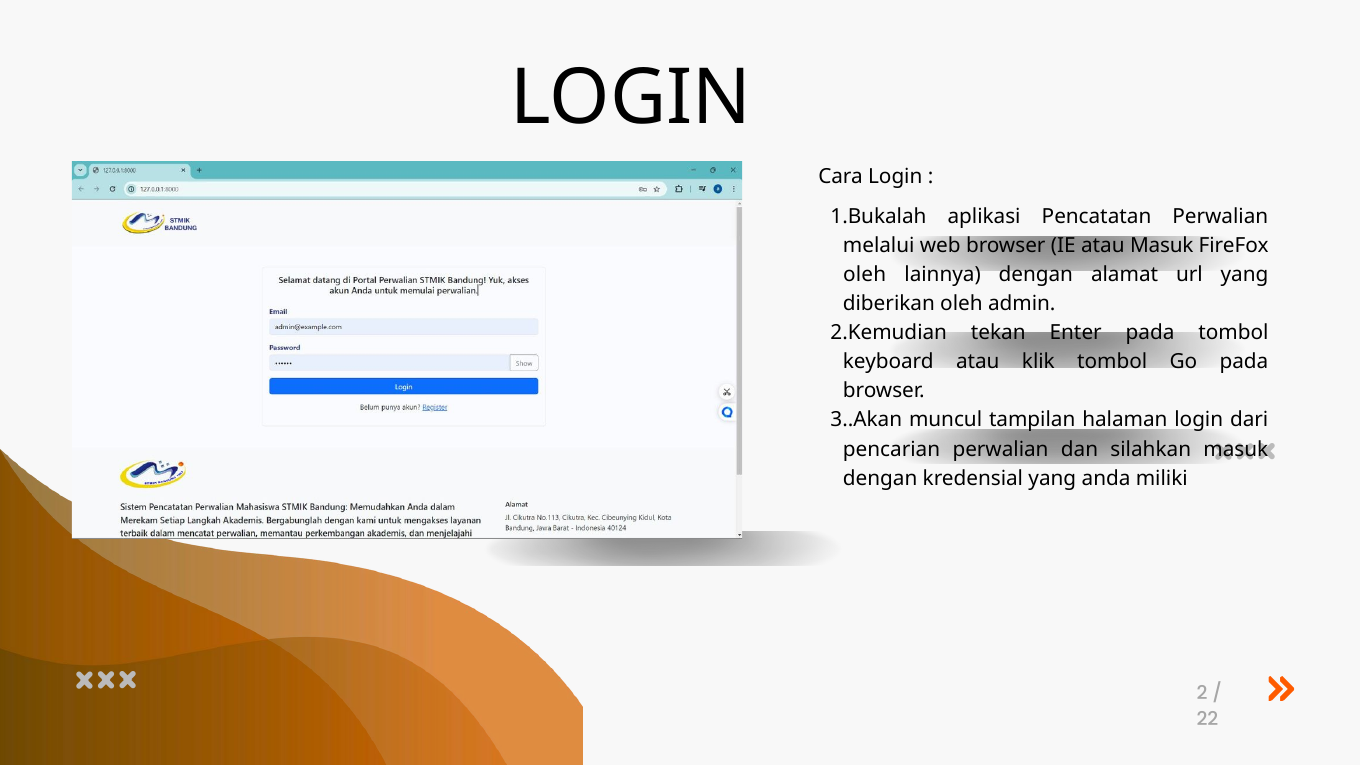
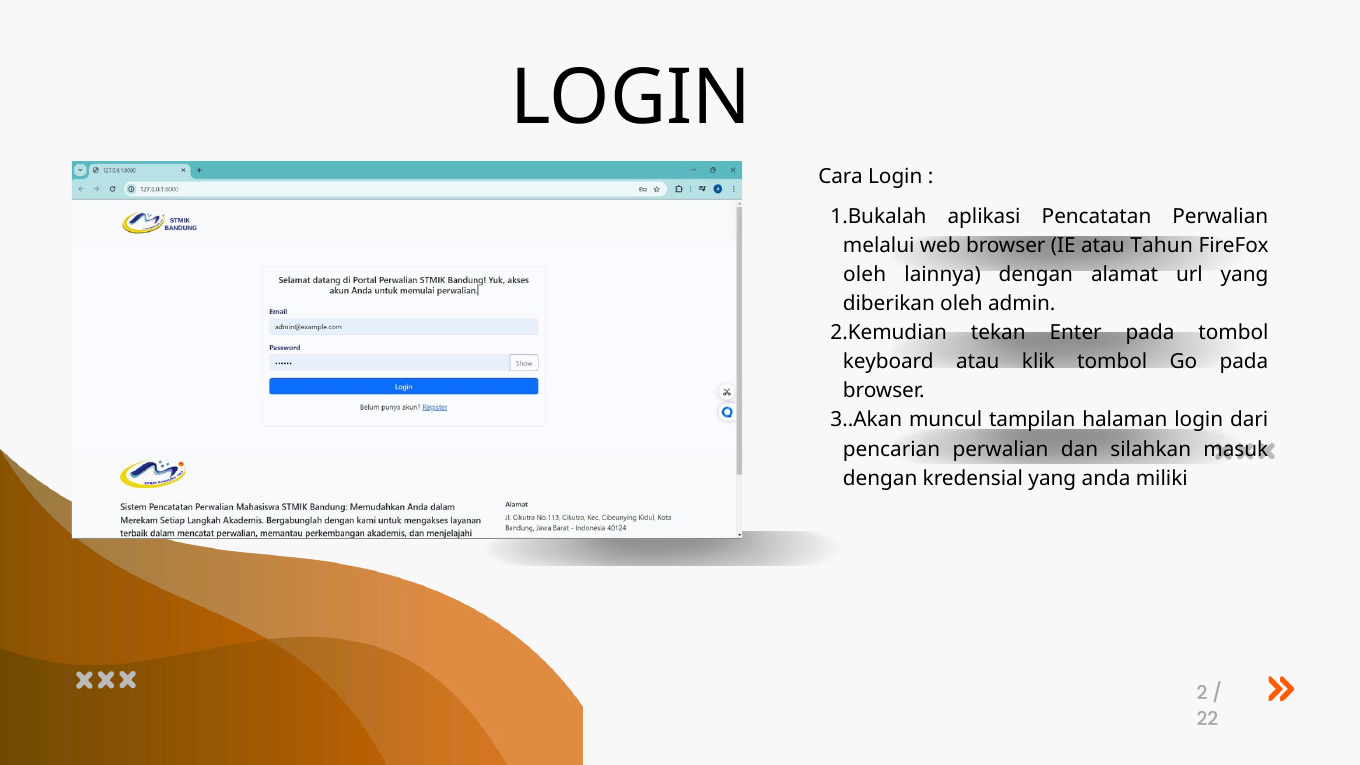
atau Masuk: Masuk -> Tahun (1162, 246)
